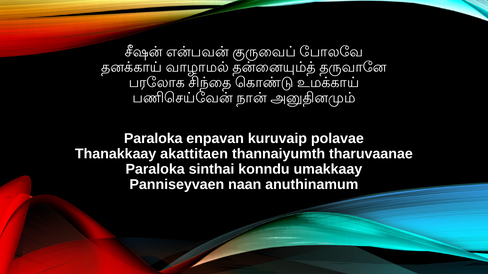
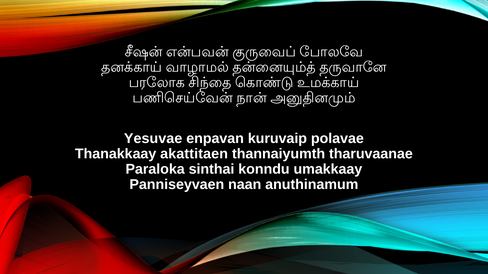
Paraloka: Paraloka -> Yesuvae (153, 139)
